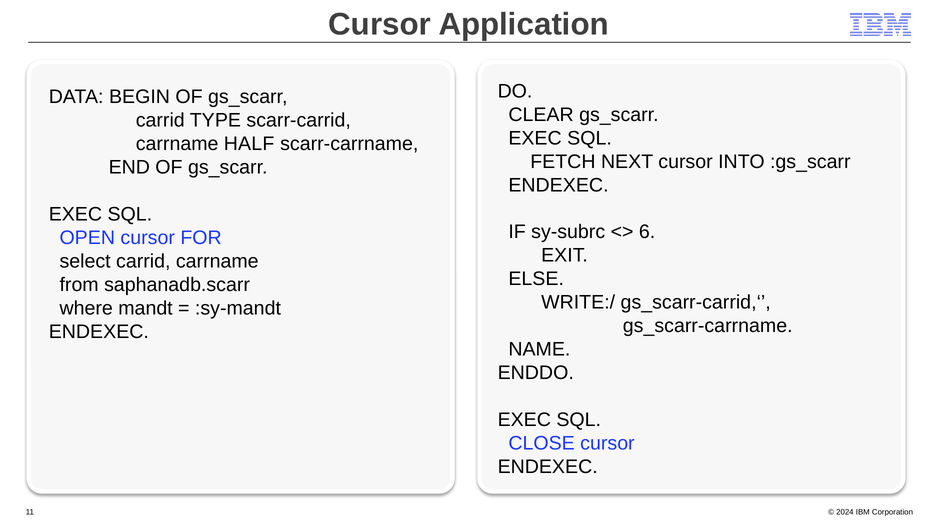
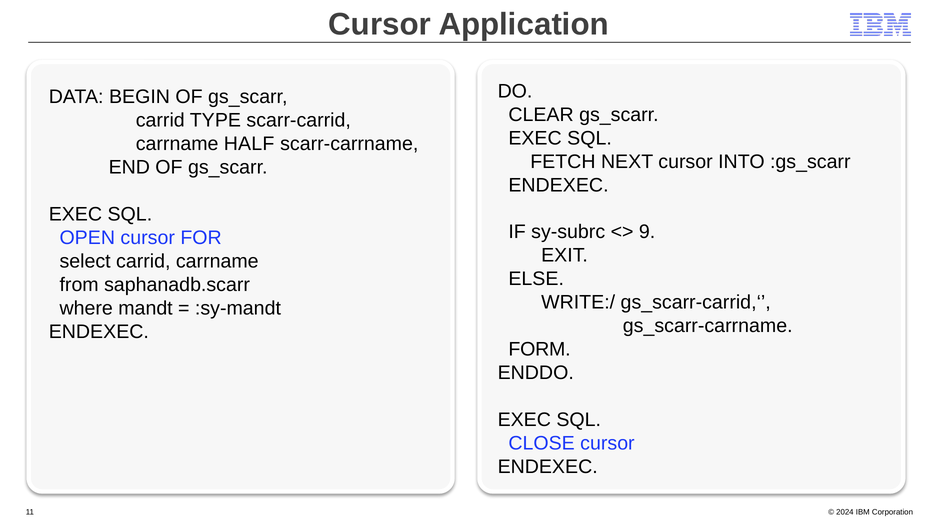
6: 6 -> 9 (647, 232)
NAME: NAME -> FORM (540, 350)
